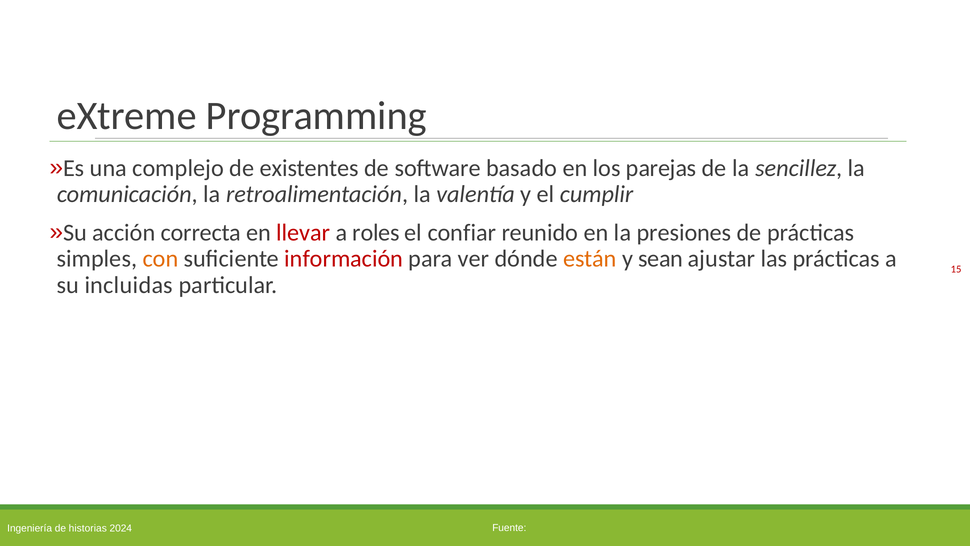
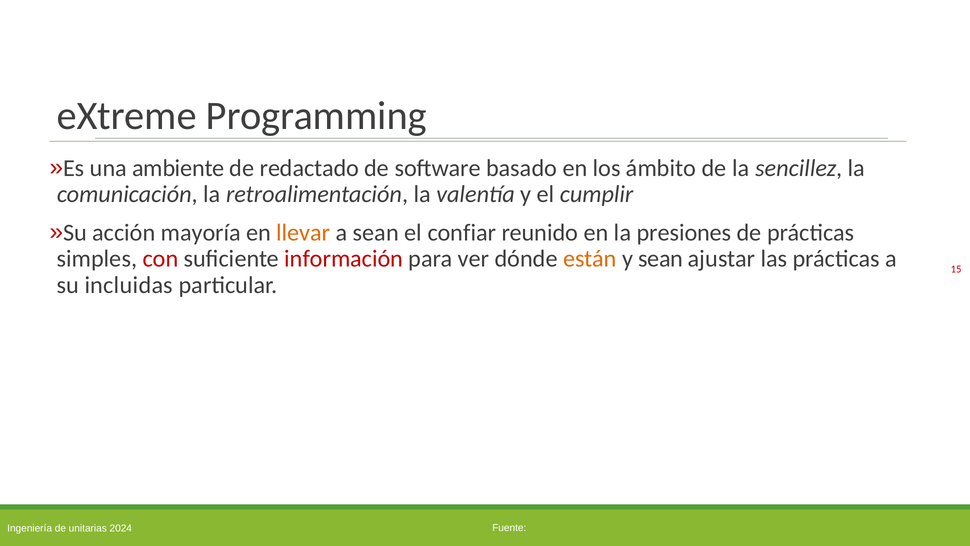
complejo: complejo -> ambiente (178, 168)
existentes: existentes -> redactado (309, 168)
parejas: parejas -> ámbito (661, 168)
correcta: correcta -> mayoría (201, 232)
llevar colour: red -> orange (303, 232)
a roles: roles -> sean (376, 232)
con colour: orange -> red (160, 259)
historias: historias -> unitarias (88, 528)
